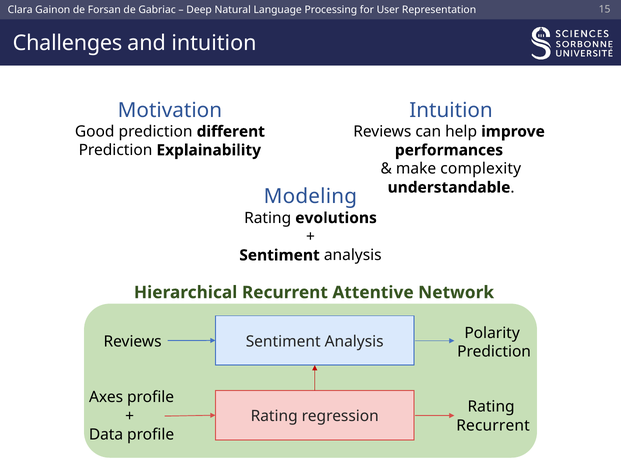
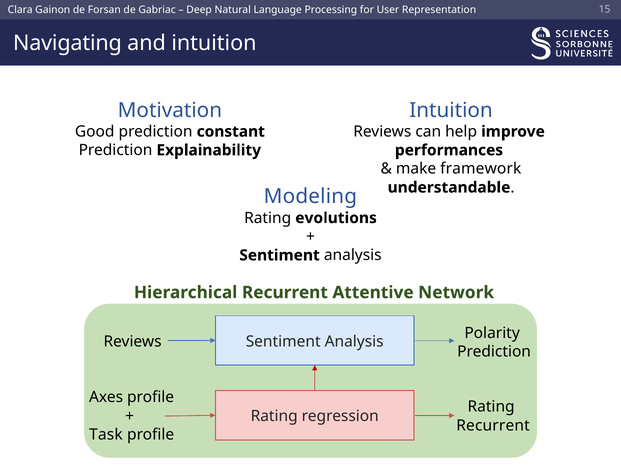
Challenges: Challenges -> Navigating (67, 43)
different: different -> constant (231, 131)
complexity: complexity -> framework (481, 169)
Data: Data -> Task (106, 434)
